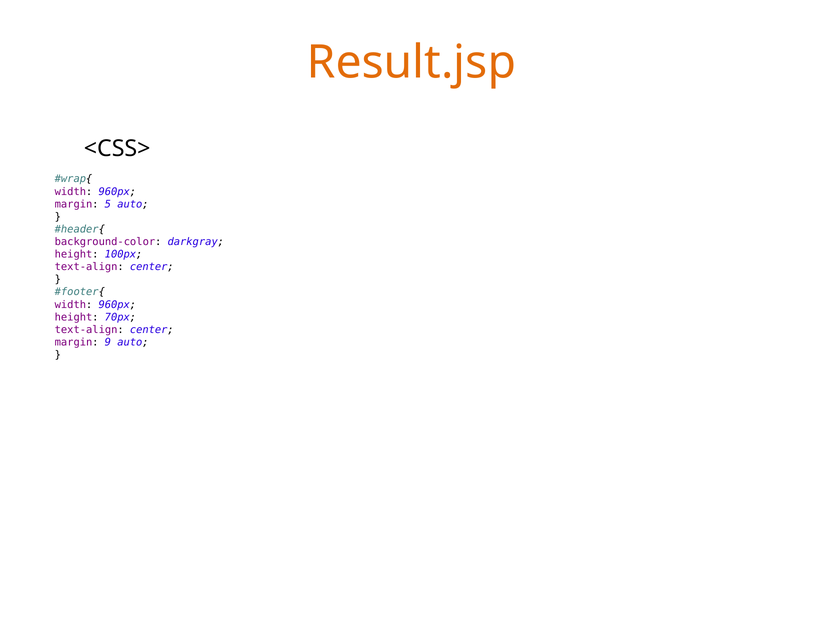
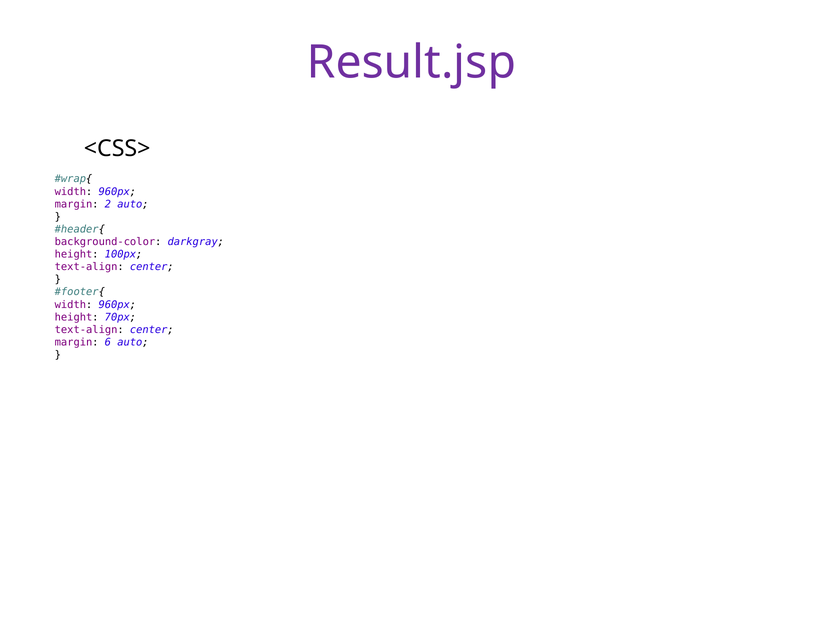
Result.jsp colour: orange -> purple (411, 62)
5: 5 -> 2 (108, 204)
9: 9 -> 6 (108, 342)
